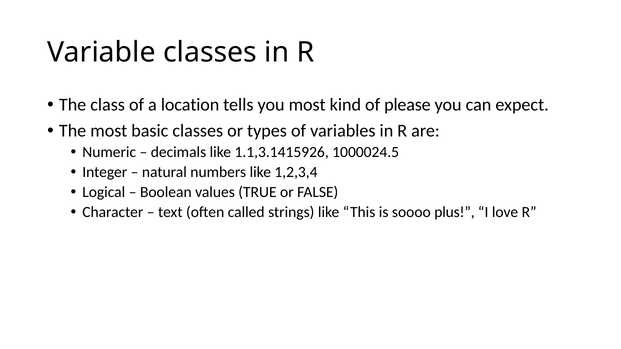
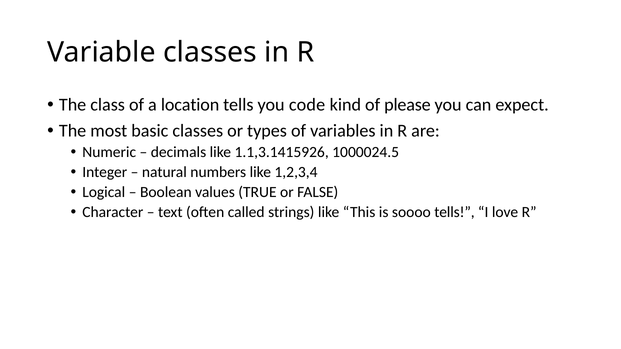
you most: most -> code (307, 105)
soooo plus: plus -> tells (454, 212)
